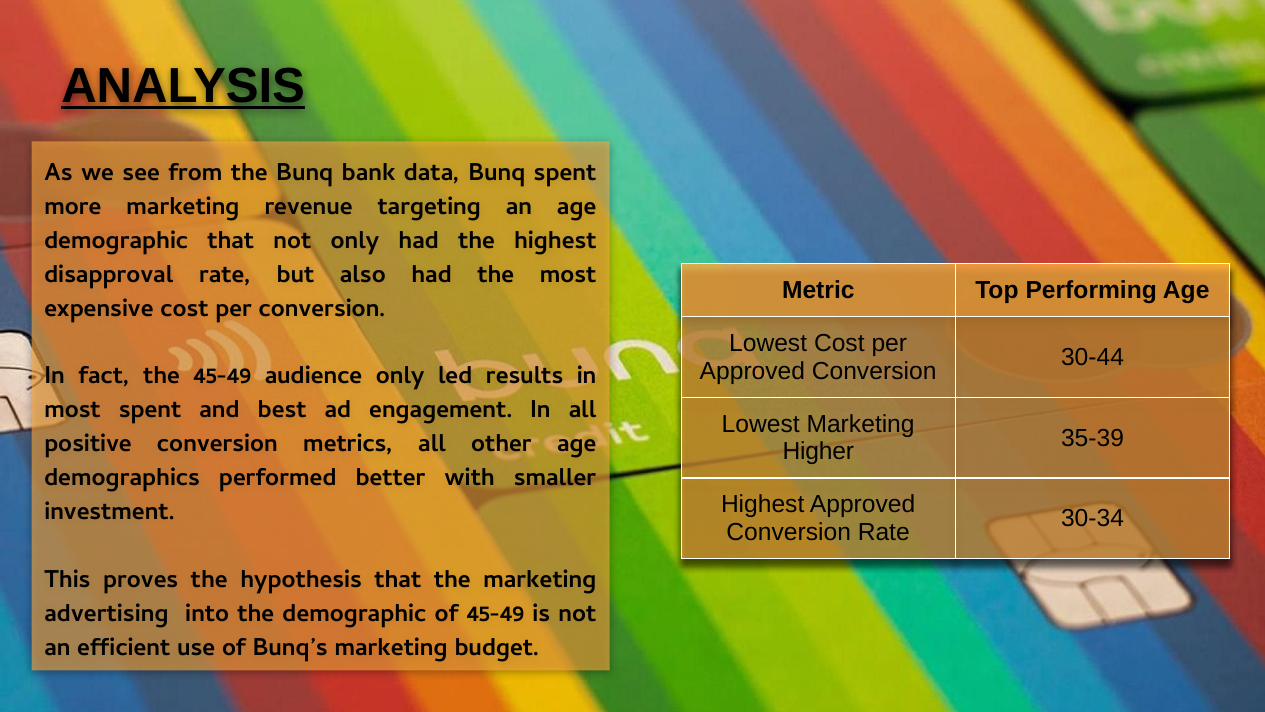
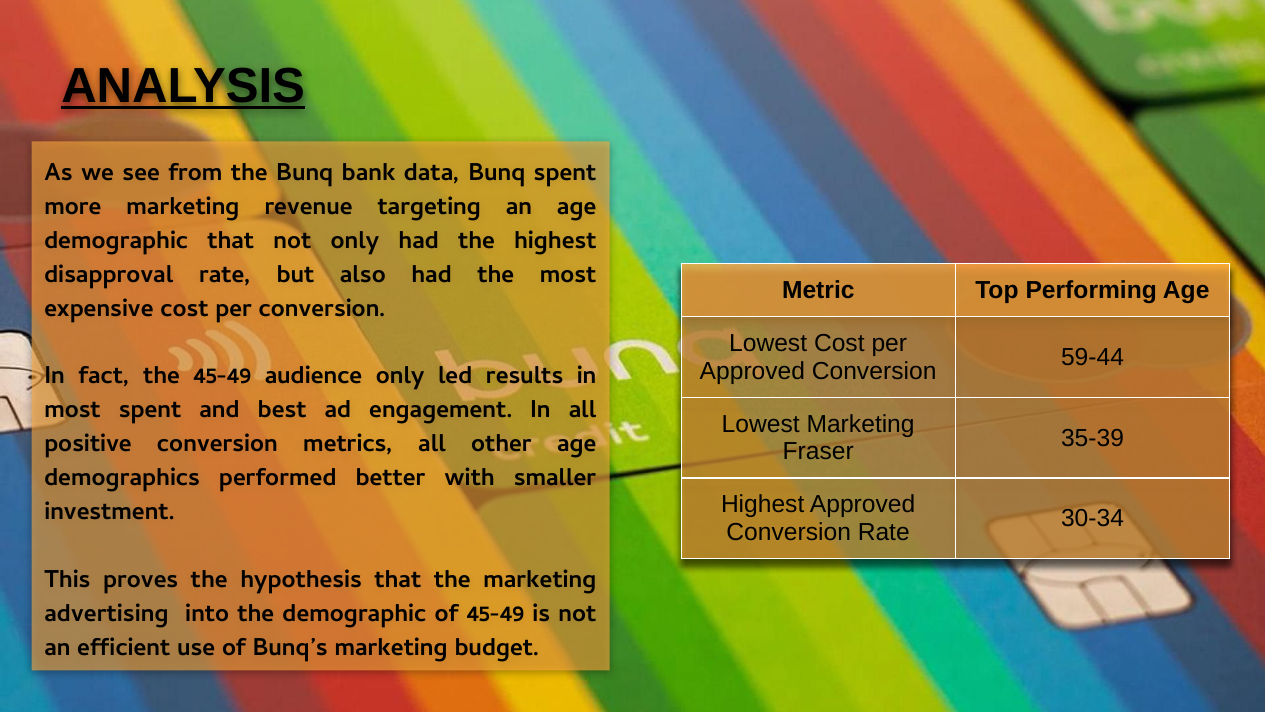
30-44: 30-44 -> 59-44 (1093, 357)
Higher: Higher -> Fraser (818, 452)
